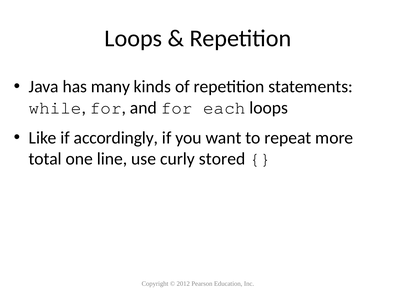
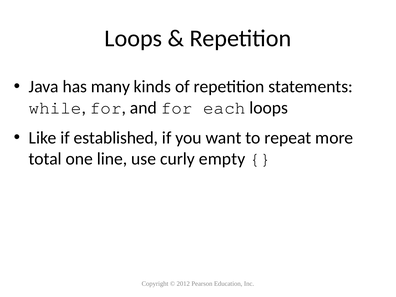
accordingly: accordingly -> established (116, 138)
stored: stored -> empty (222, 159)
